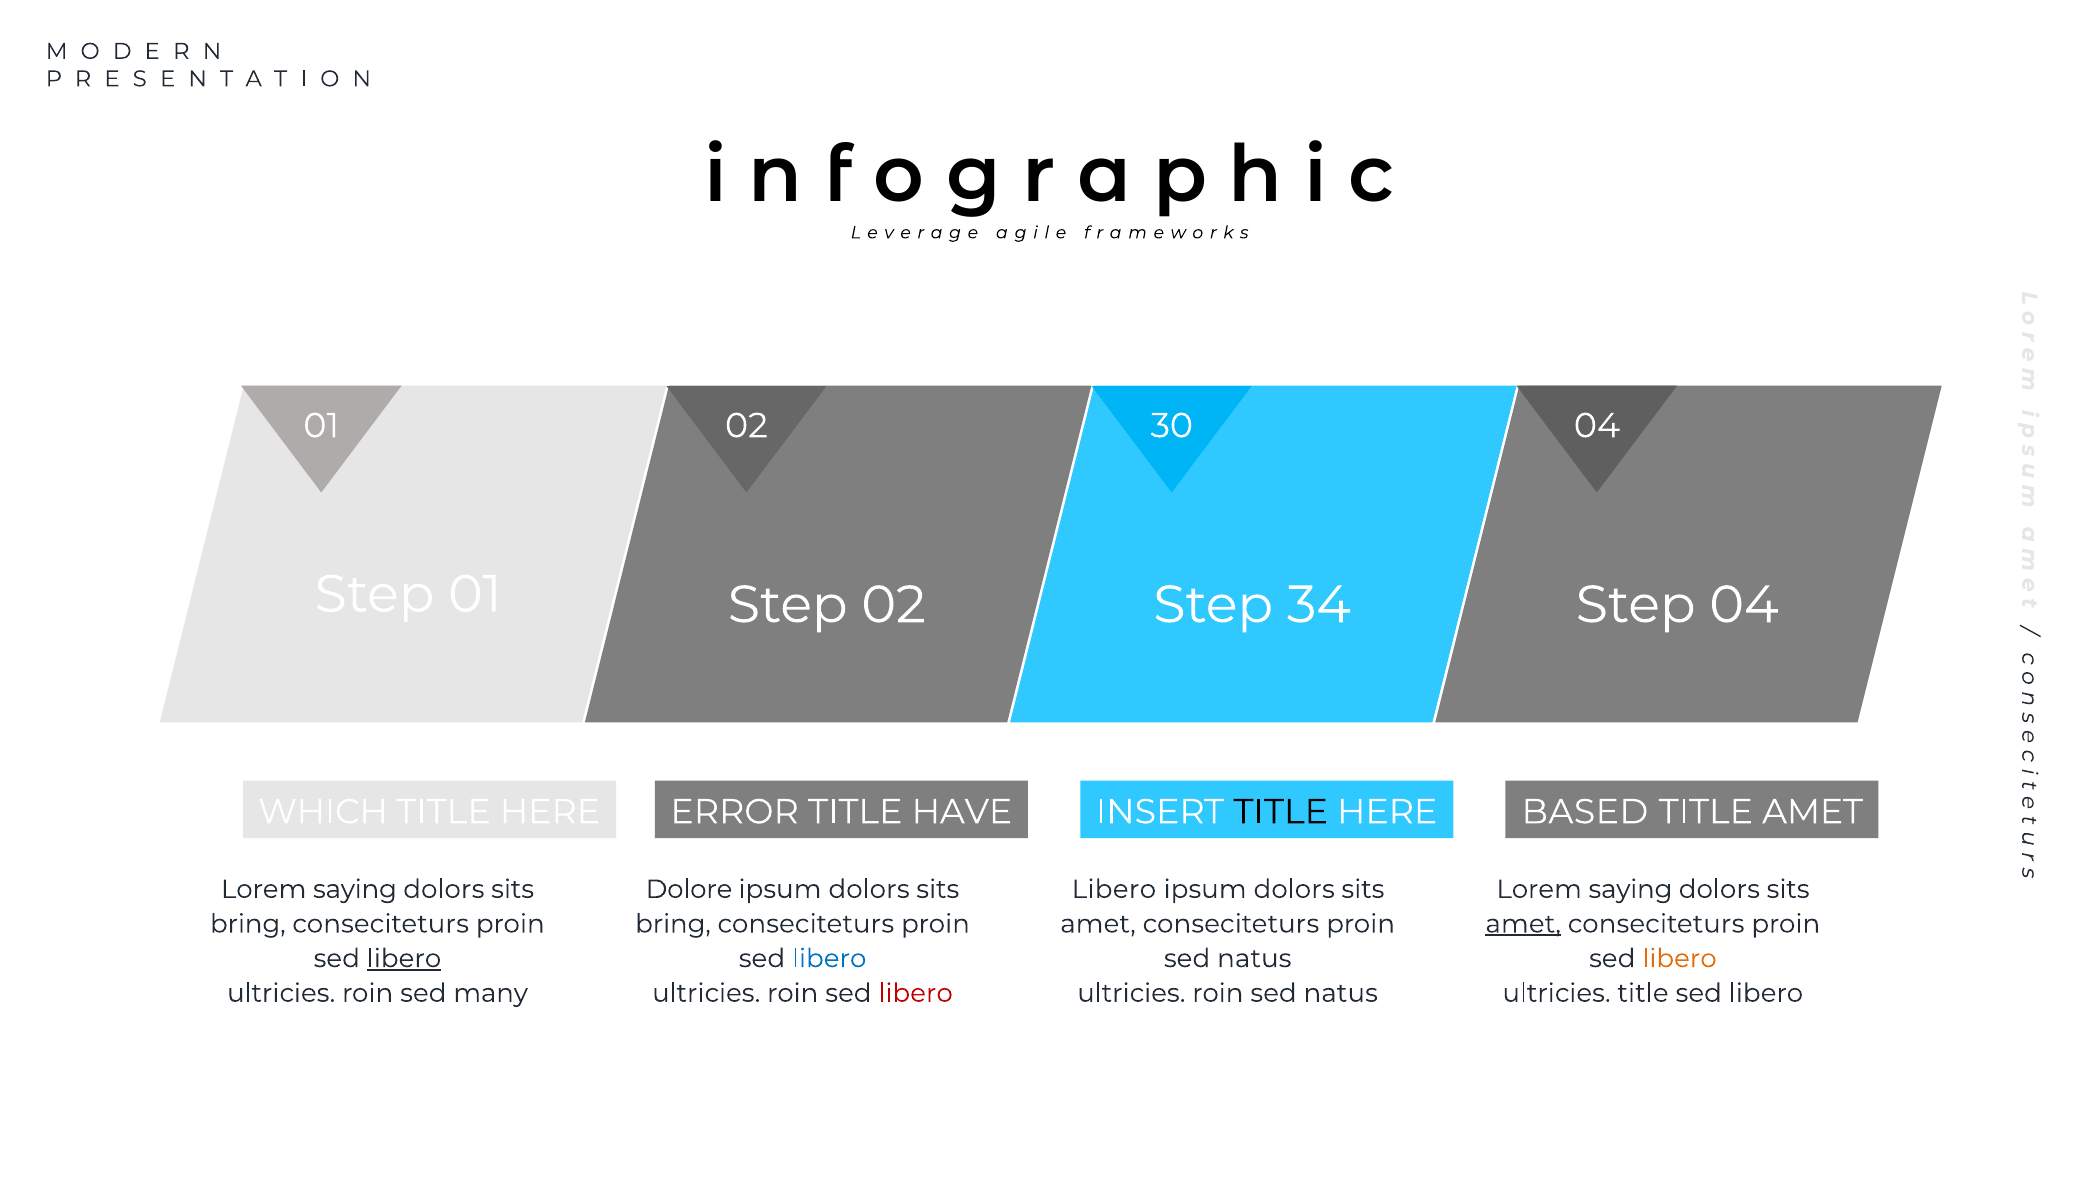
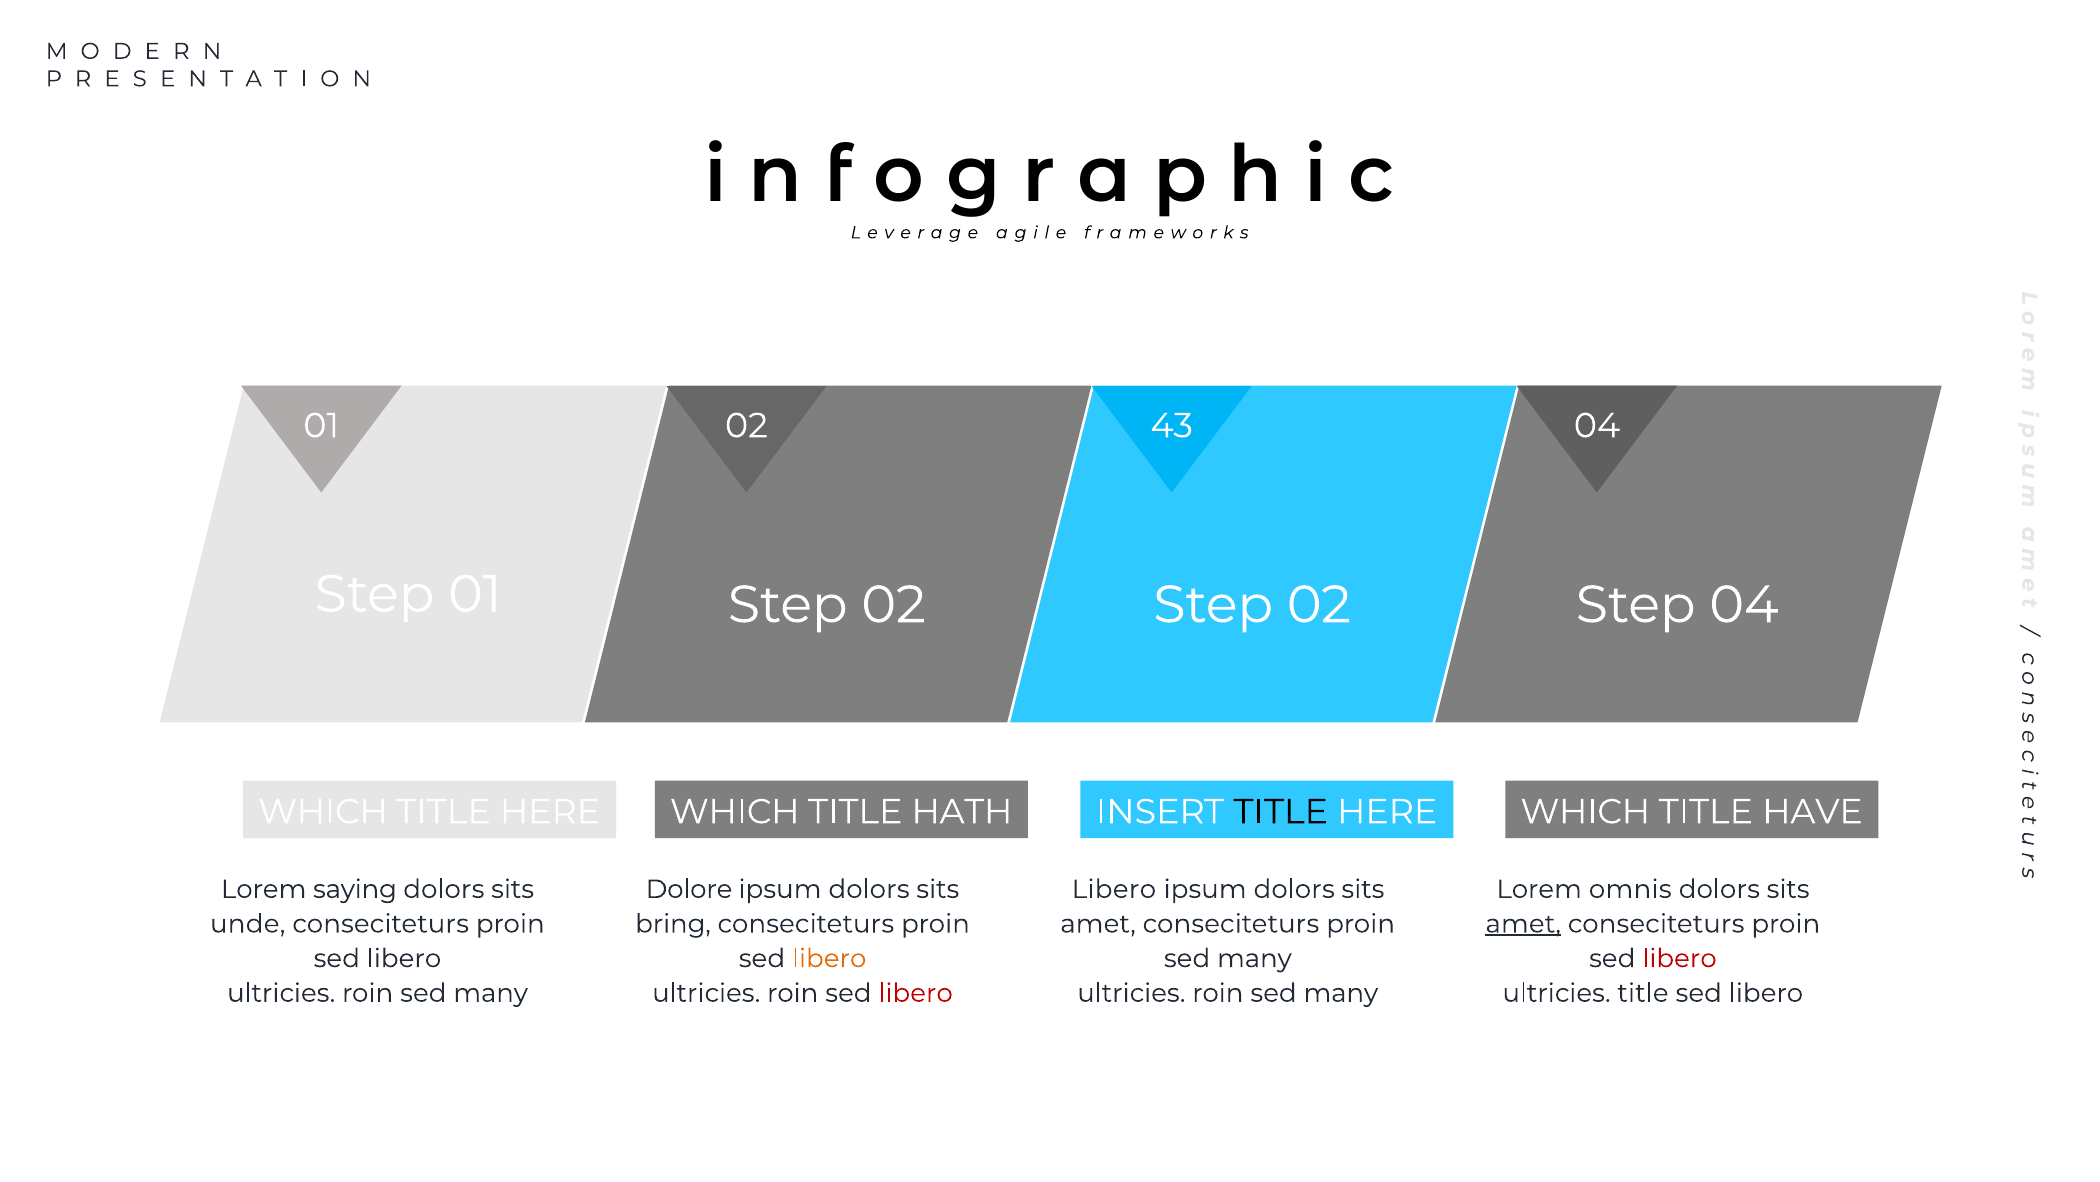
30: 30 -> 43 (1172, 425)
02 Step 34: 34 -> 02 (1319, 605)
ERROR: ERROR -> WHICH (735, 811)
HAVE: HAVE -> HATH (962, 811)
BASED: BASED -> WHICH (1585, 811)
TITLE AMET: AMET -> HAVE (1812, 811)
saying: saying -> omnis (1630, 889)
bring: bring -> unde (248, 923)
libero underline: present -> none (404, 958)
libero colour: blue -> orange (829, 958)
natus: natus -> many (1254, 958)
libero colour: orange -> red (1680, 958)
natus: natus -> many (1341, 993)
